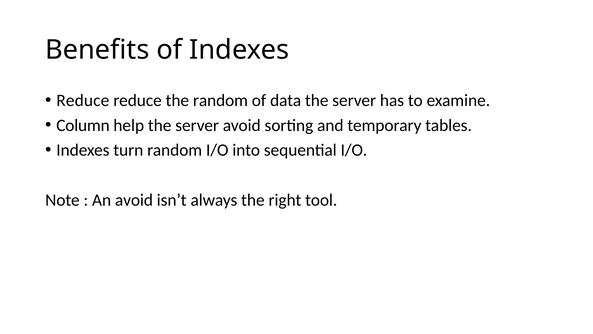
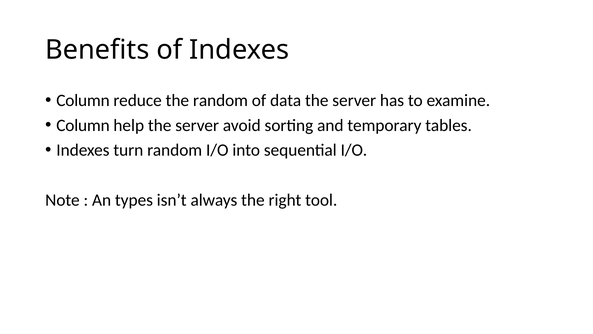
Reduce: Reduce -> Column (83, 100)
An avoid: avoid -> types (134, 200)
